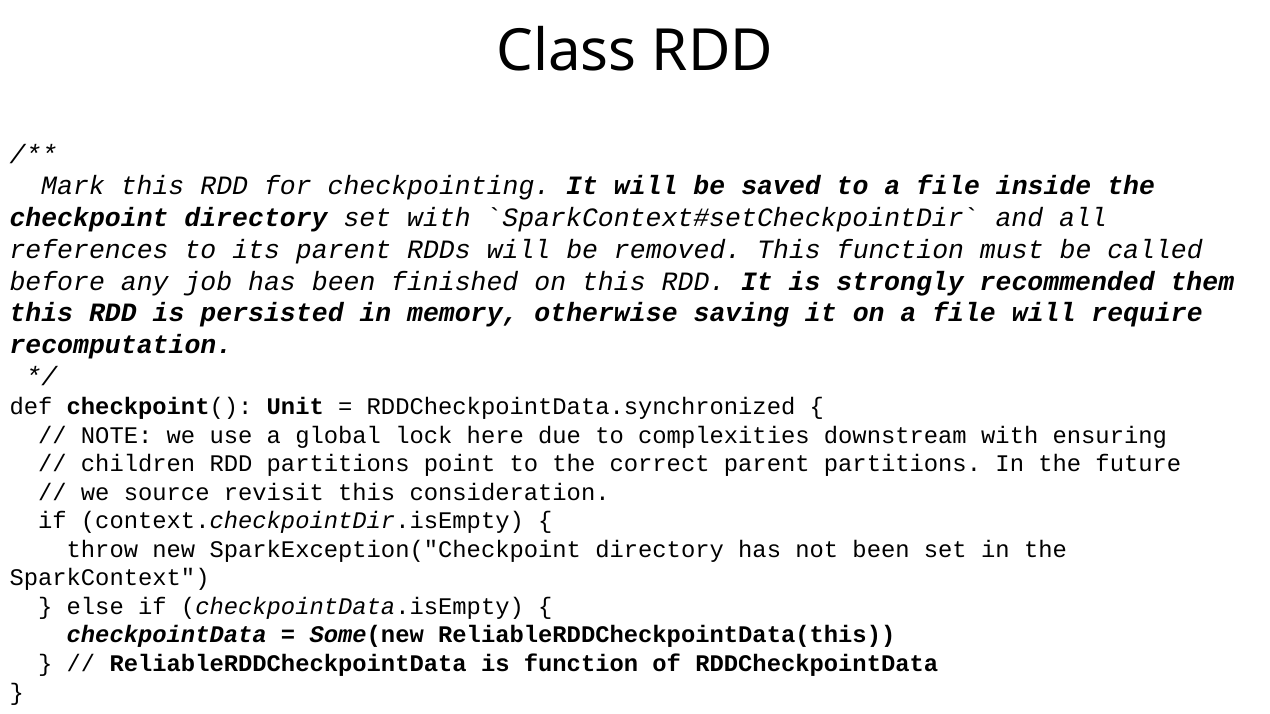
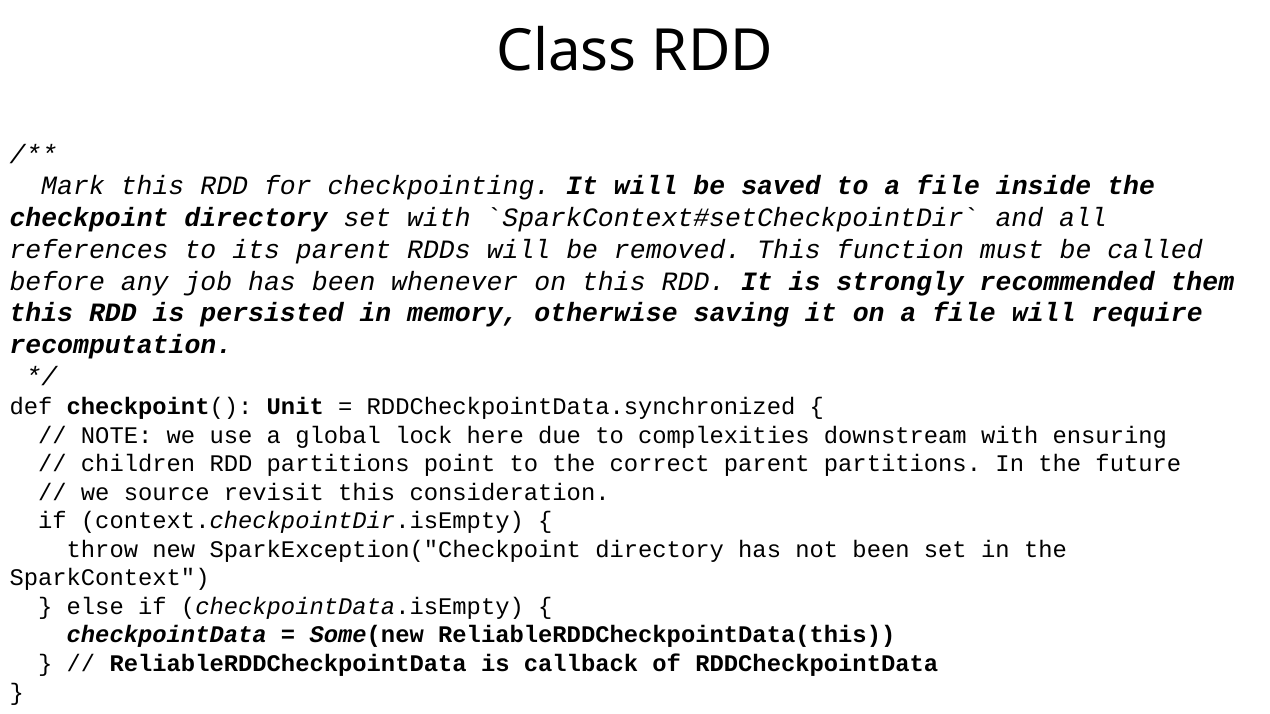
finished: finished -> whenever (455, 282)
is function: function -> callback (581, 664)
